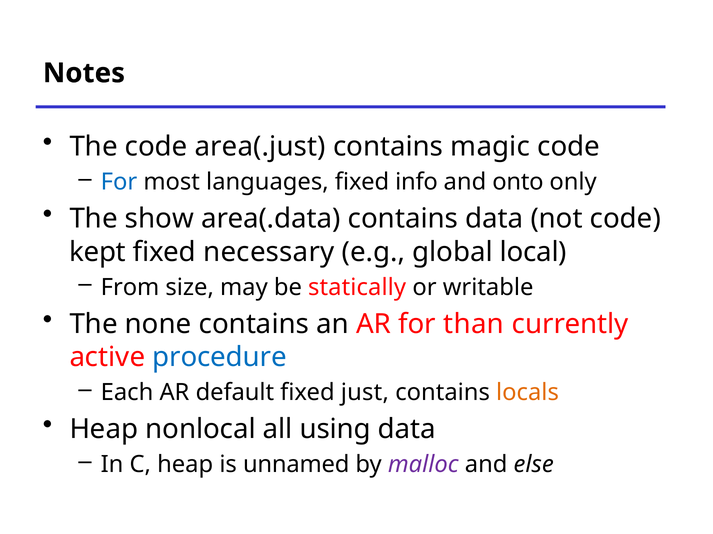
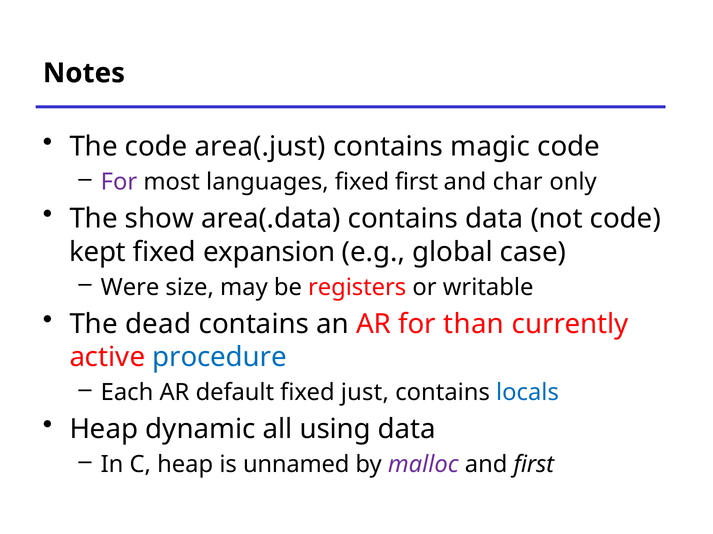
For colour: blue -> purple (119, 182)
fixed info: info -> first (417, 182)
onto: onto -> char (518, 182)
necessary: necessary -> expansion (269, 252)
local: local -> case (533, 252)
From: From -> Were (130, 288)
statically: statically -> registers (357, 288)
none: none -> dead (158, 324)
locals colour: orange -> blue (527, 393)
nonlocal: nonlocal -> dynamic (200, 430)
and else: else -> first (534, 465)
